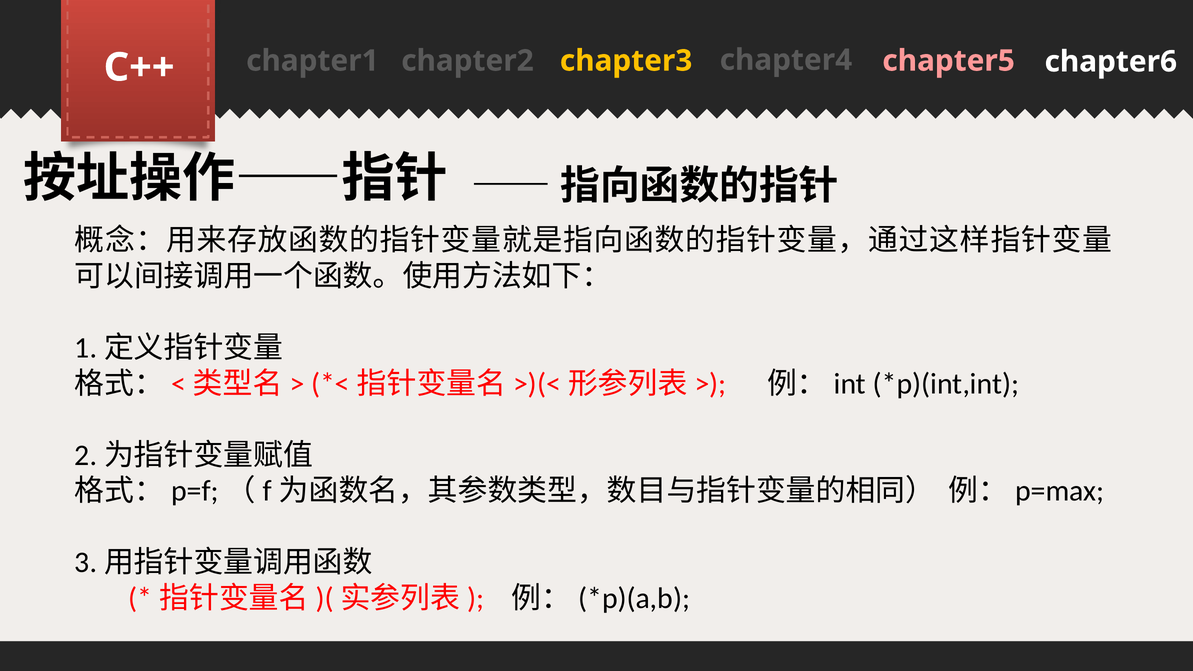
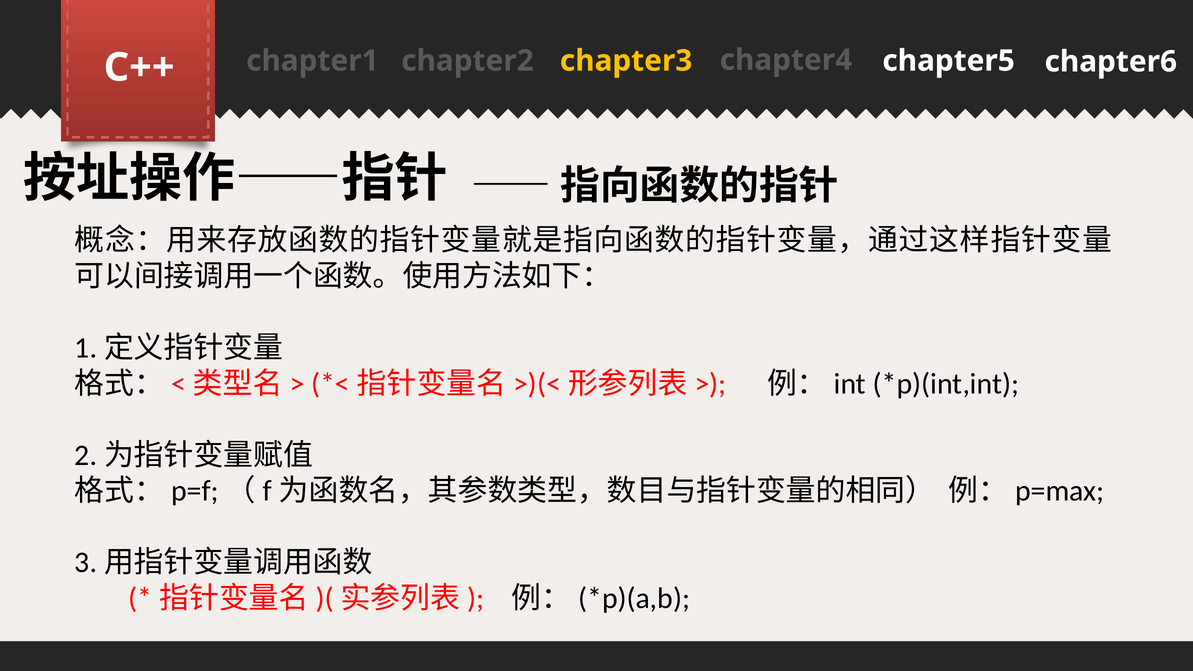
chapter5 colour: pink -> white (949, 61)
